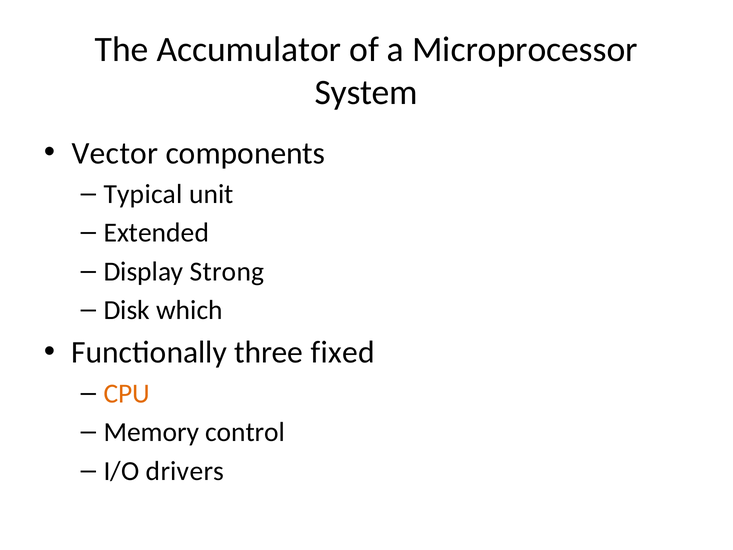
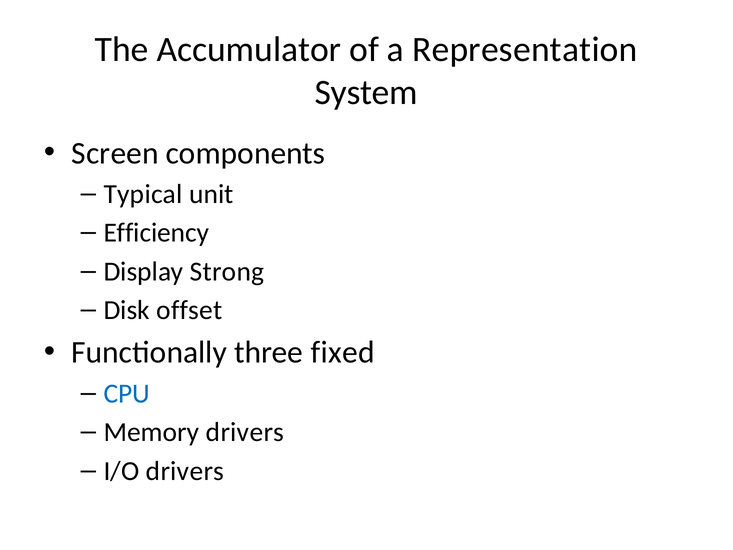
Microprocessor: Microprocessor -> Representation (525, 50)
Vector: Vector -> Screen (115, 153)
Extended: Extended -> Efficiency (156, 233)
which: which -> offset (189, 310)
CPU colour: orange -> blue (127, 393)
Memory control: control -> drivers (245, 432)
